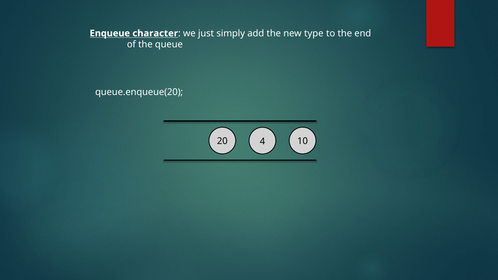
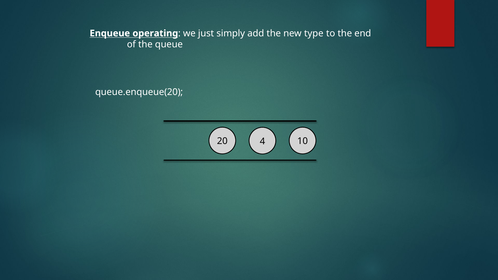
character: character -> operating (155, 33)
